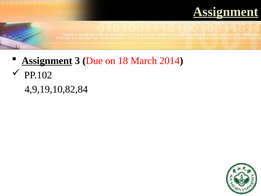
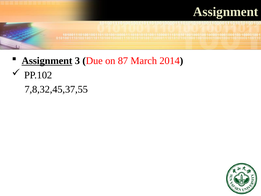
Assignment underline: present -> none (226, 12)
18: 18 -> 87 (123, 61)
4,9,19,10,82,84: 4,9,19,10,82,84 -> 7,8,32,45,37,55 (56, 89)
